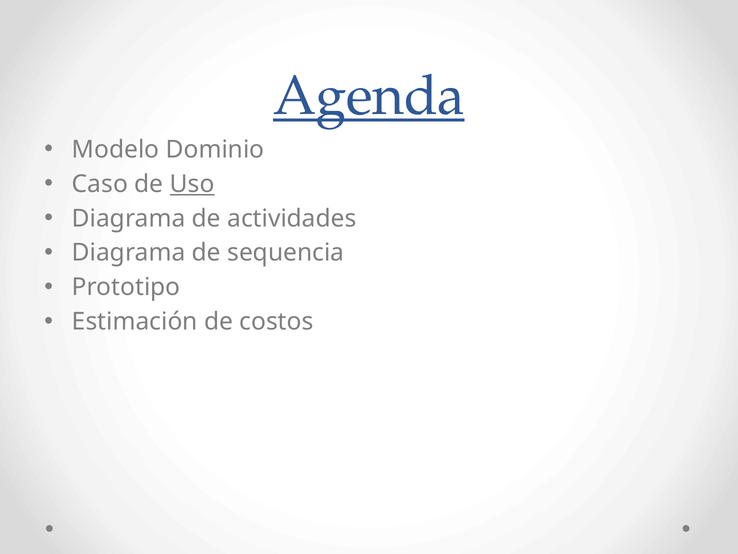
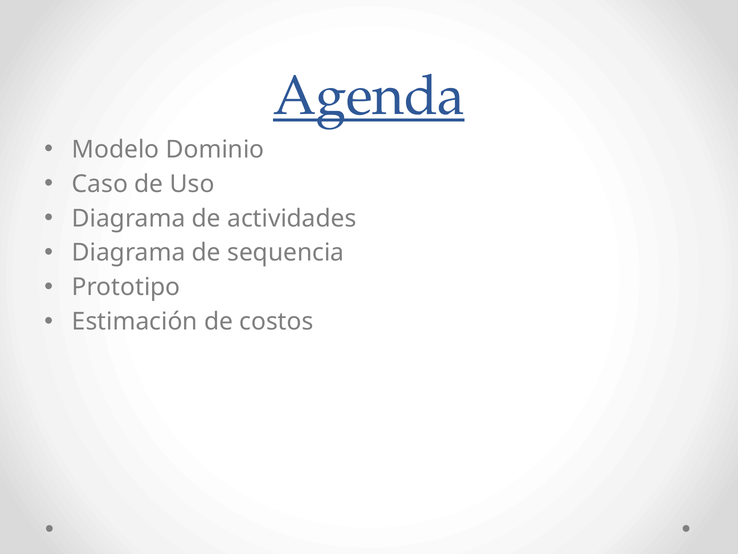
Uso underline: present -> none (192, 184)
